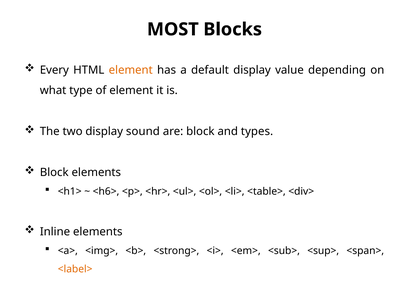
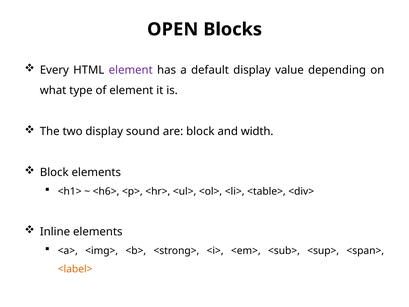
MOST: MOST -> OPEN (173, 29)
element colour: orange -> purple (131, 70)
types: types -> width (257, 131)
